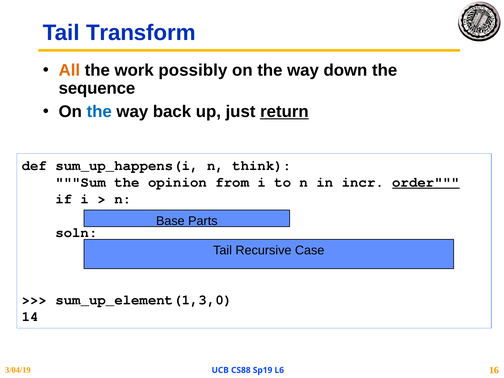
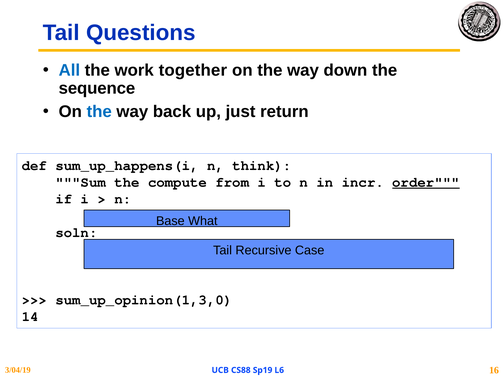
Transform: Transform -> Questions (141, 33)
All colour: orange -> blue (69, 70)
possibly: possibly -> together (193, 70)
return underline: present -> none (284, 112)
opinion: opinion -> compute (178, 182)
Parts: Parts -> What (203, 221)
sum_up_element(1,3,0: sum_up_element(1,3,0 -> sum_up_opinion(1,3,0 (144, 300)
